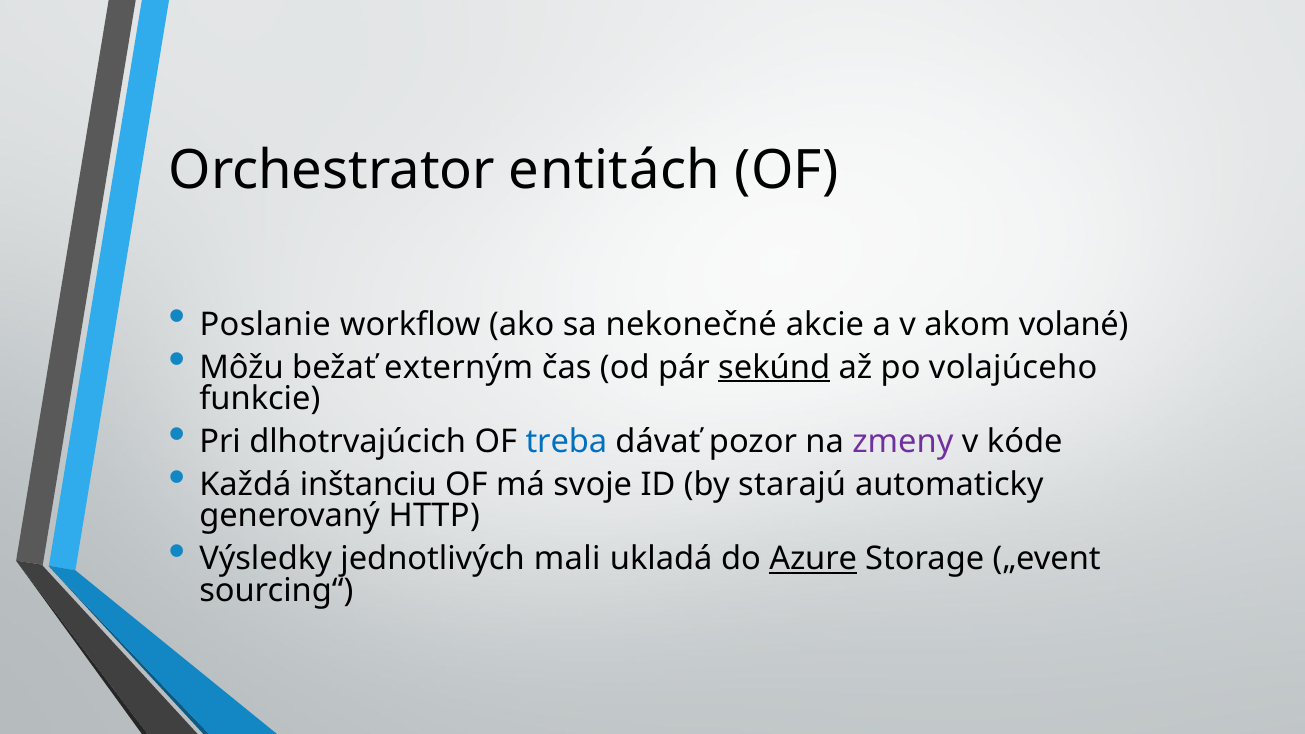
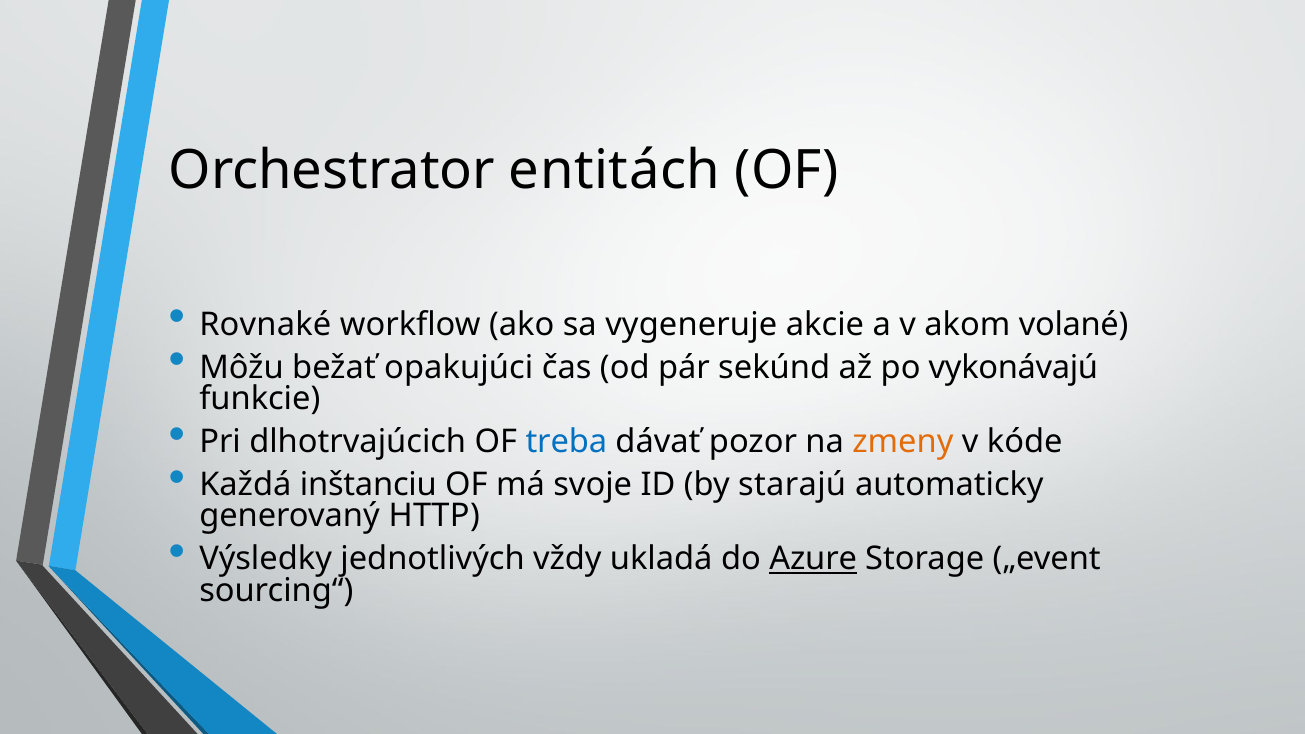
Poslanie: Poslanie -> Rovnaké (265, 324)
nekonečné: nekonečné -> vygeneruje (691, 324)
externým: externým -> opakujúci (459, 367)
sekúnd underline: present -> none (774, 367)
volajúceho: volajúceho -> vykonávajú (1013, 367)
zmeny colour: purple -> orange (903, 442)
mali: mali -> vždy (567, 559)
